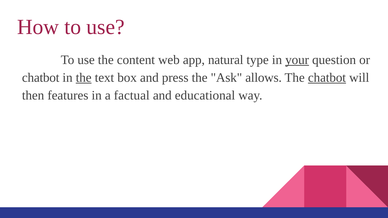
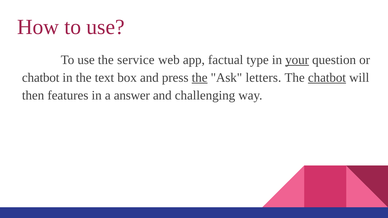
content: content -> service (136, 60)
natural: natural -> factual (226, 60)
the underline: present -> none (84, 78)
the underline: none -> present (200, 78)
allows: allows -> letters (263, 78)
factual: factual -> answer (132, 96)
educational: educational -> challenging (205, 96)
